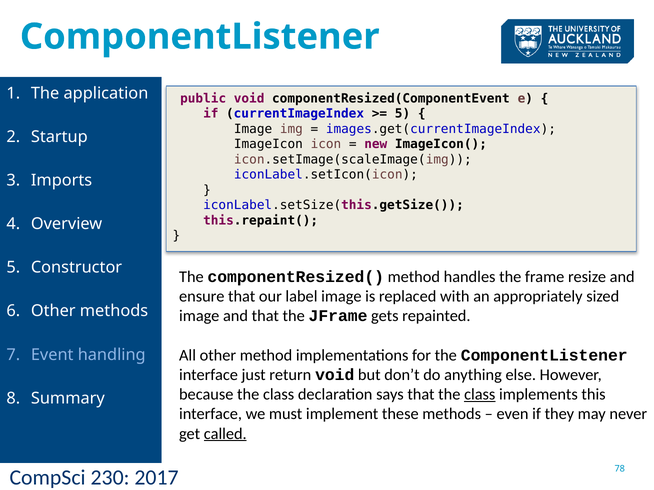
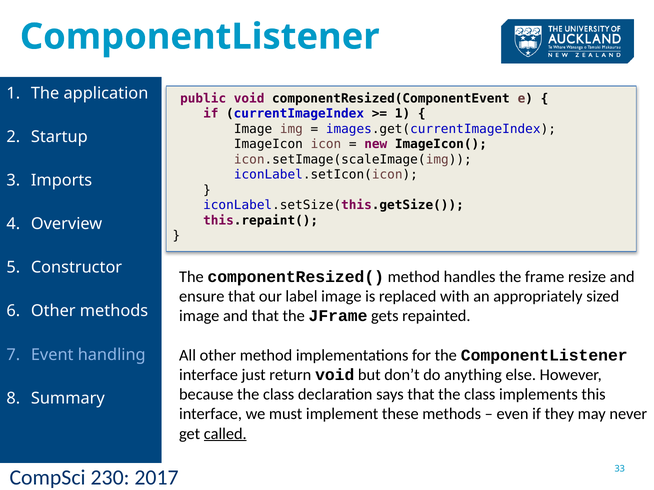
5: 5 -> 1 (402, 114)
class underline: present -> none (480, 395)
78: 78 -> 33 (620, 469)
